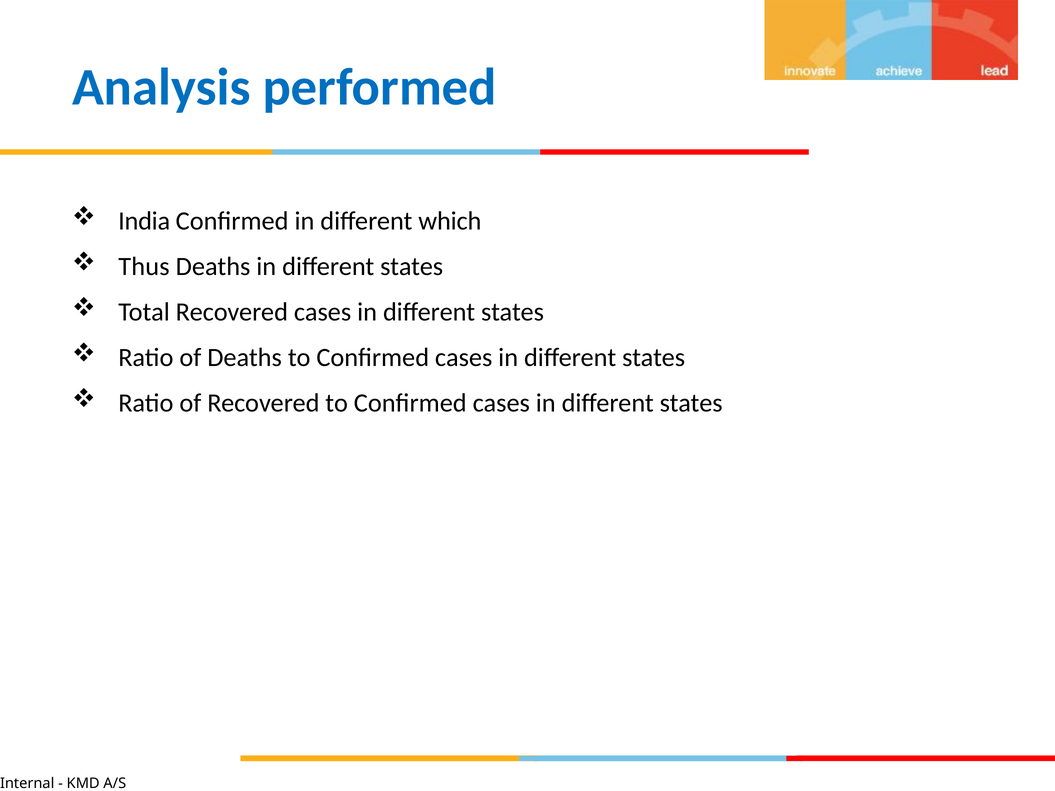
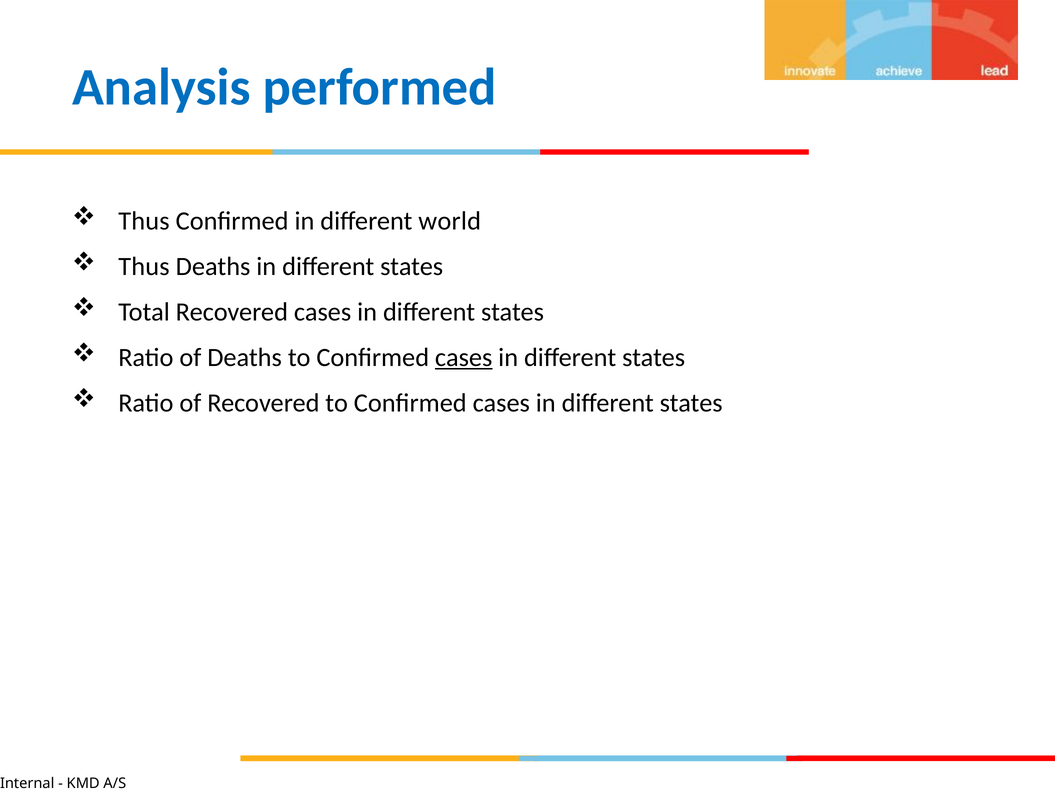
India: India -> Thus (144, 221)
which: which -> world (450, 221)
cases underline: none -> present (464, 358)
